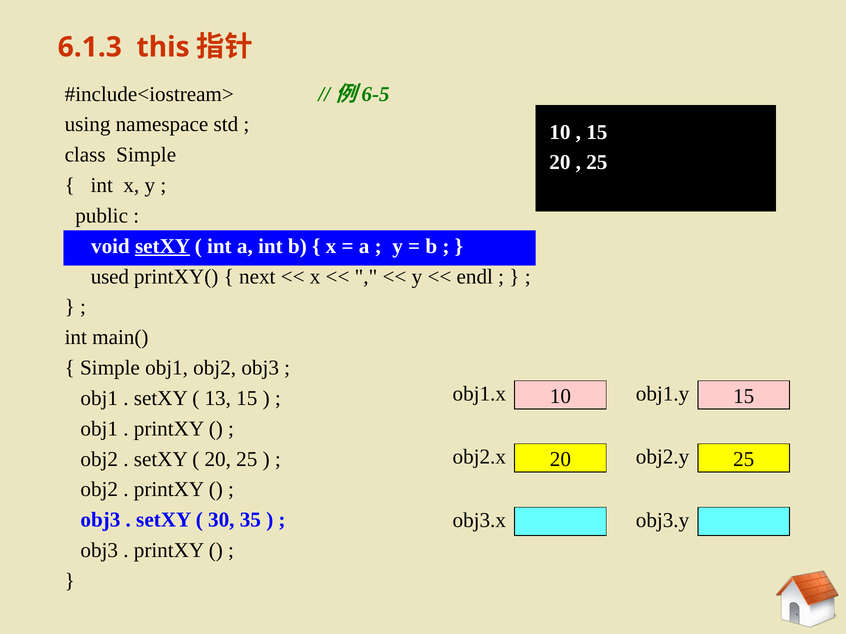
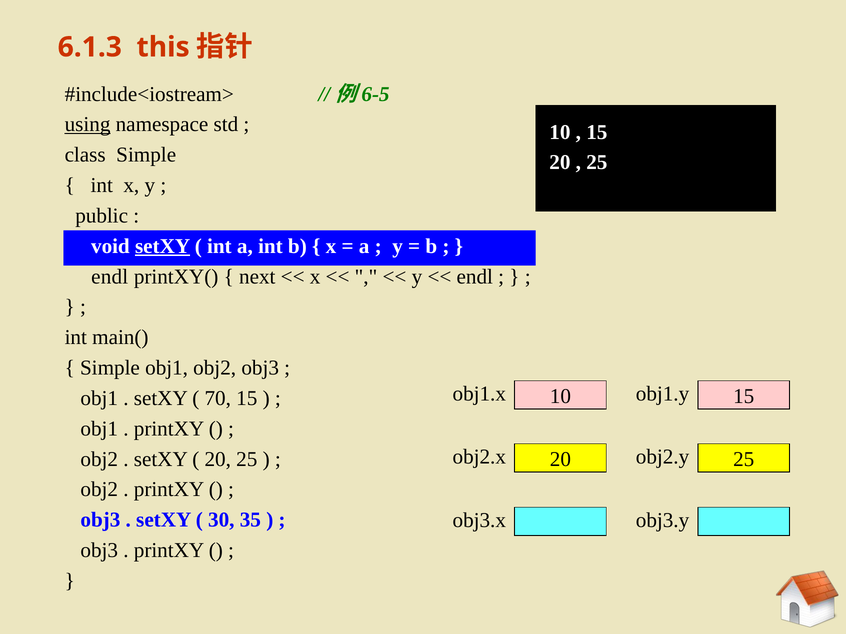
using underline: none -> present (88, 125)
used: used -> endl (110, 277)
13: 13 -> 70 (218, 399)
